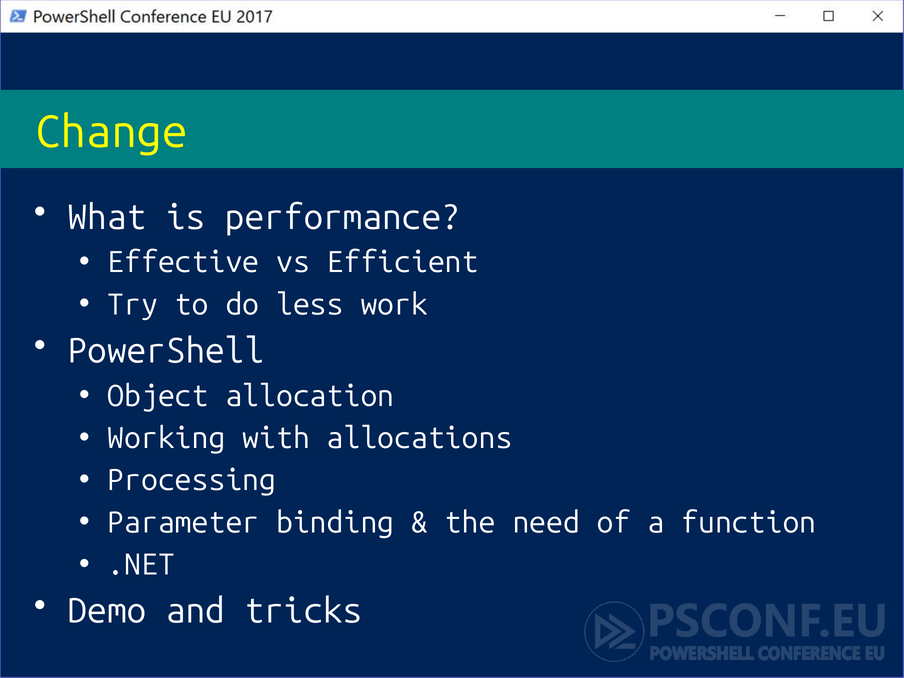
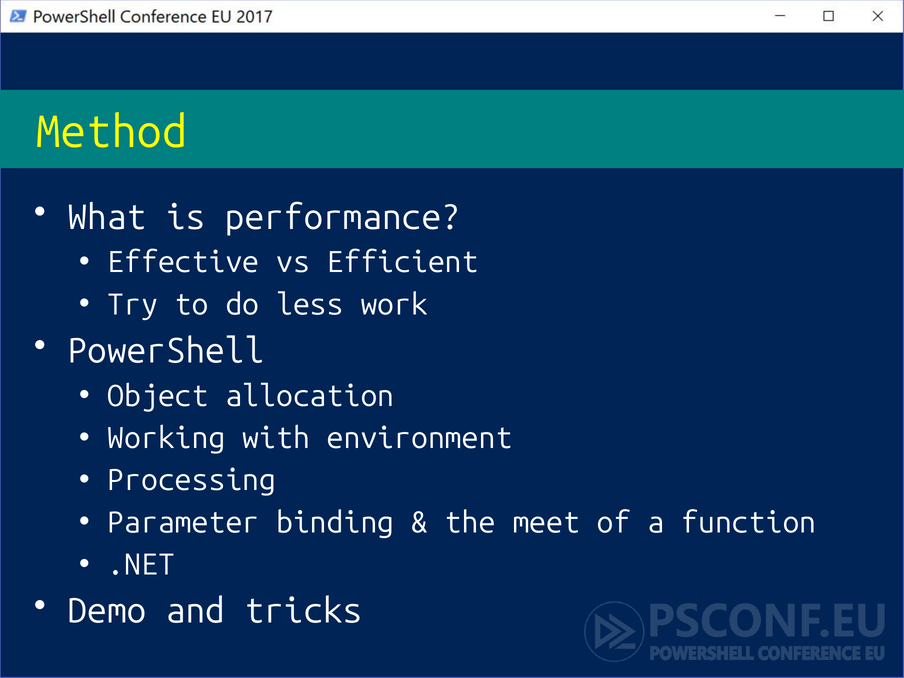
Change: Change -> Method (112, 132)
allocations: allocations -> environment (420, 438)
the need: need -> meet (546, 523)
